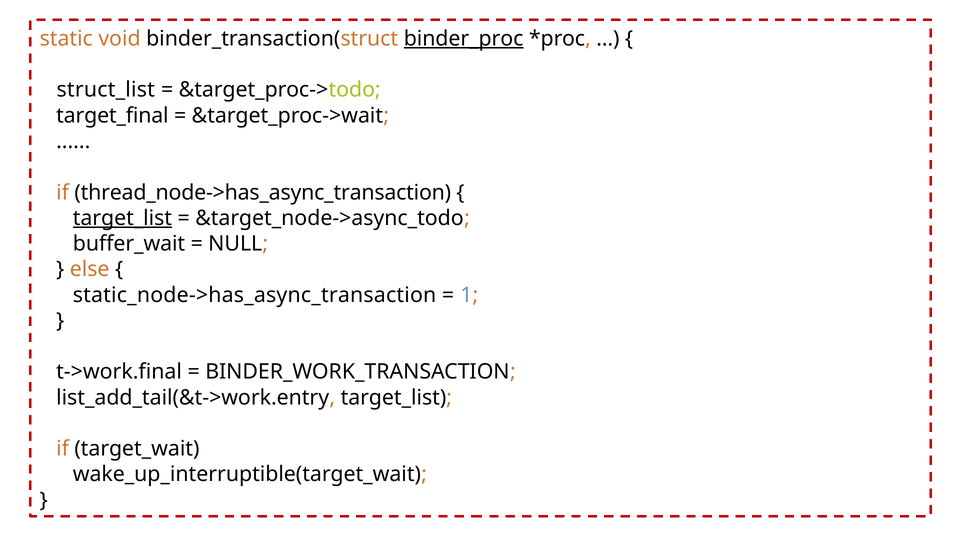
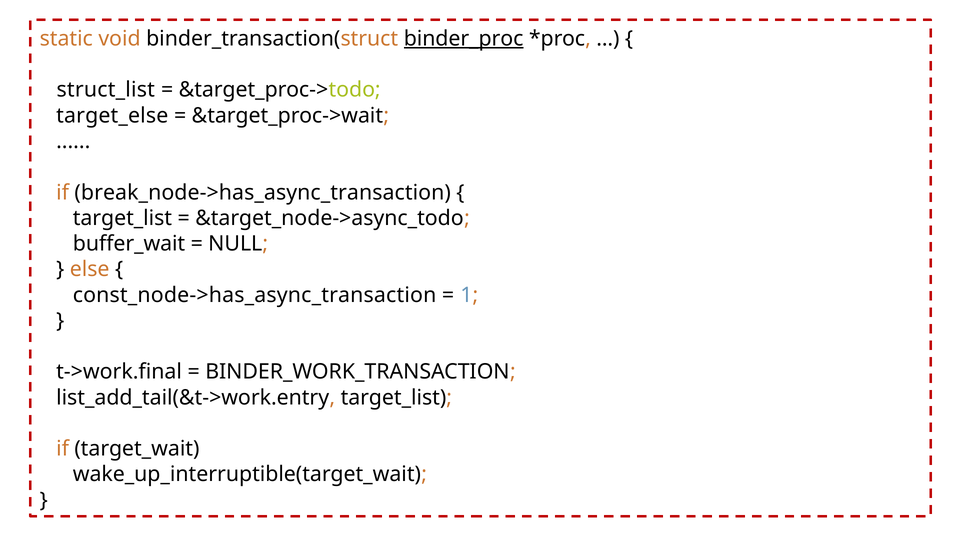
target_final: target_final -> target_else (112, 115)
thread_node->has_async_transaction: thread_node->has_async_transaction -> break_node->has_async_transaction (263, 192)
target_list underline: present -> none (122, 218)
static_node->has_async_transaction: static_node->has_async_transaction -> const_node->has_async_transaction (255, 295)
